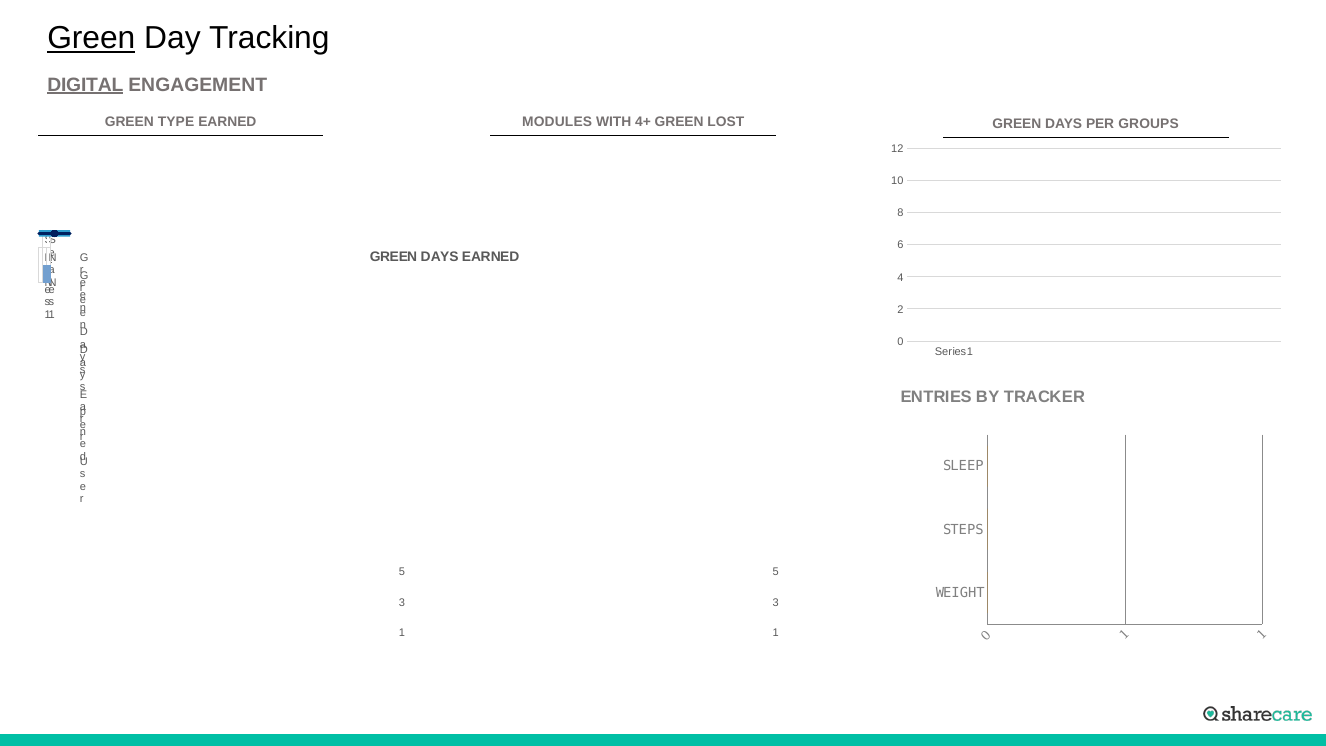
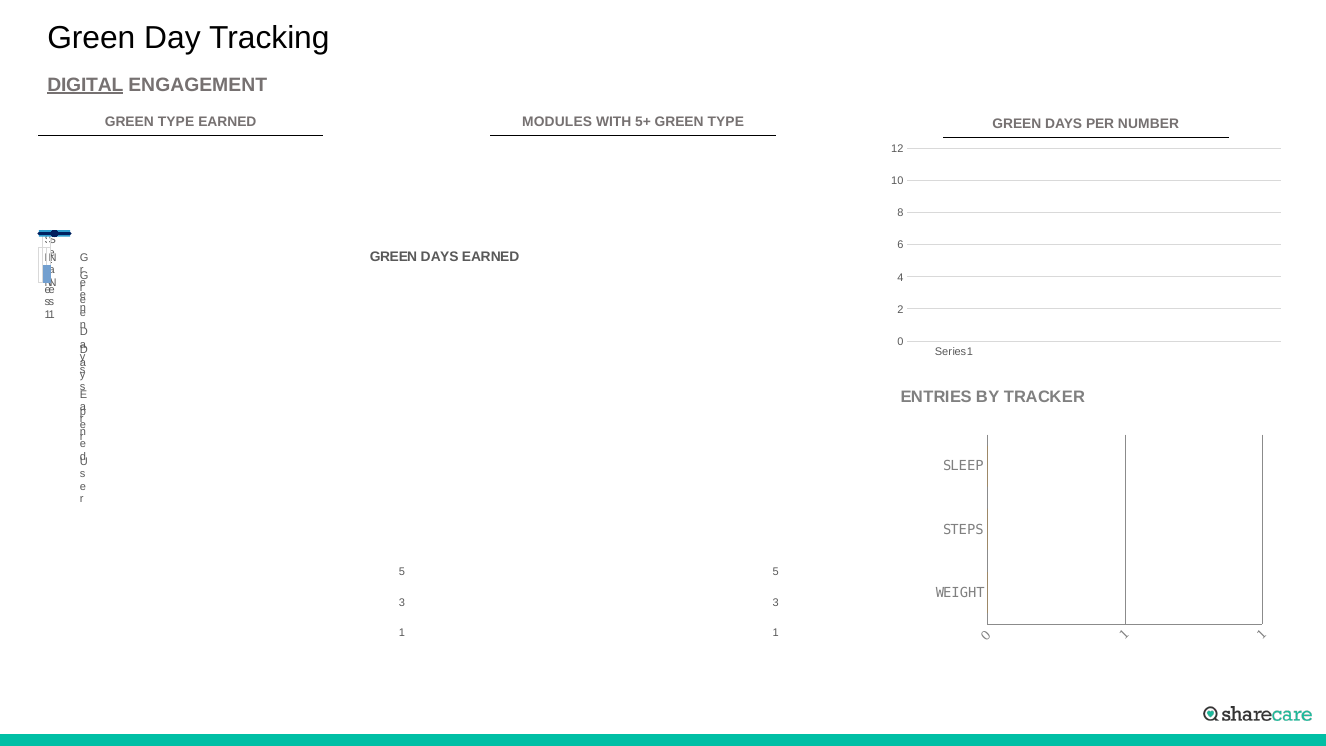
Green underline: present -> none (91, 38)
4+: 4+ -> 5+ (643, 122)
LOST: LOST -> TYPE (726, 122)
GROUPS: GROUPS -> NUMBER (1149, 124)
